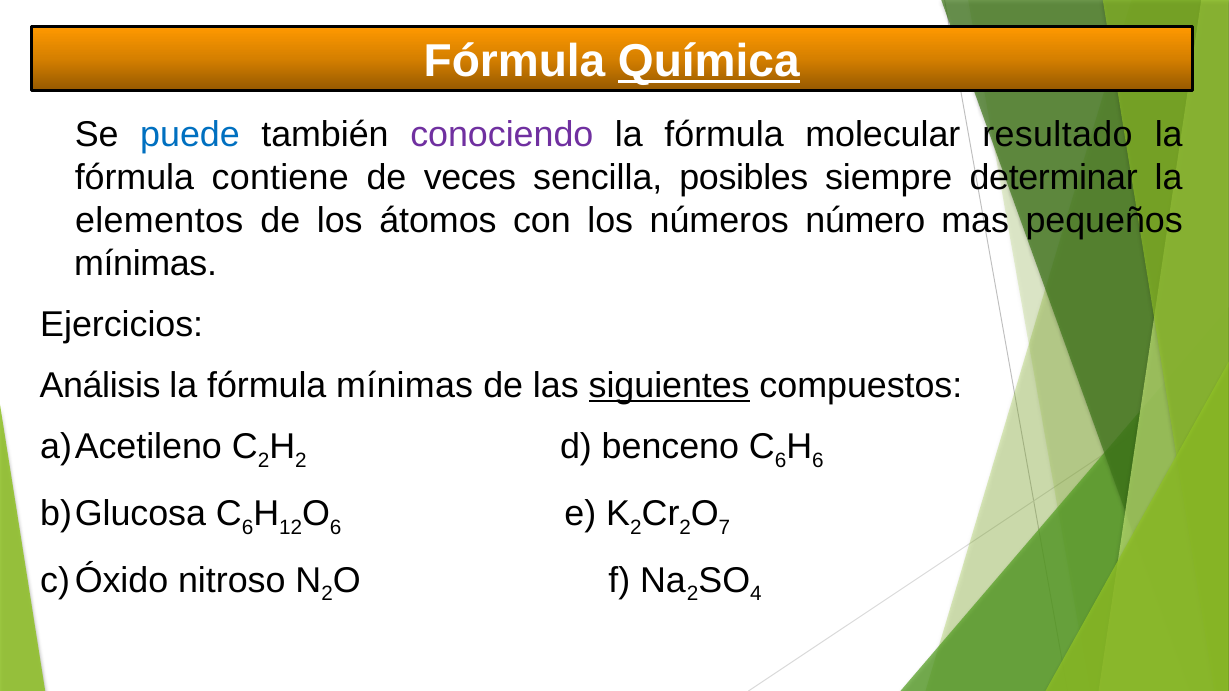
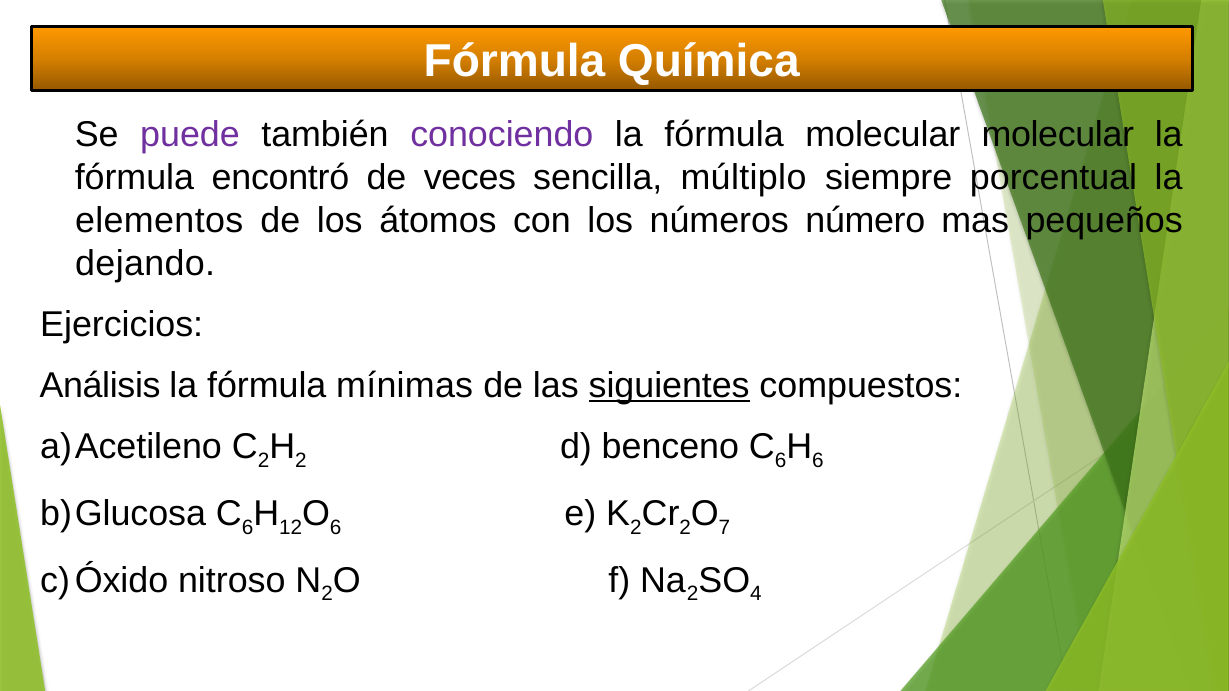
Química underline: present -> none (709, 62)
puede colour: blue -> purple (190, 135)
molecular resultado: resultado -> molecular (1058, 135)
contiene: contiene -> encontró (280, 178)
posibles: posibles -> múltiplo (744, 178)
determinar: determinar -> porcentual (1054, 178)
mínimas: mínimas -> dejando (145, 264)
